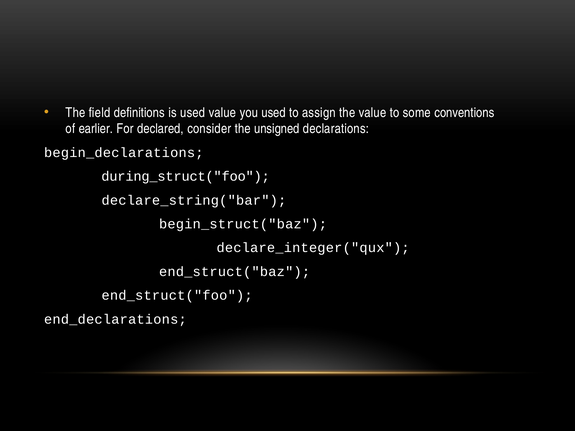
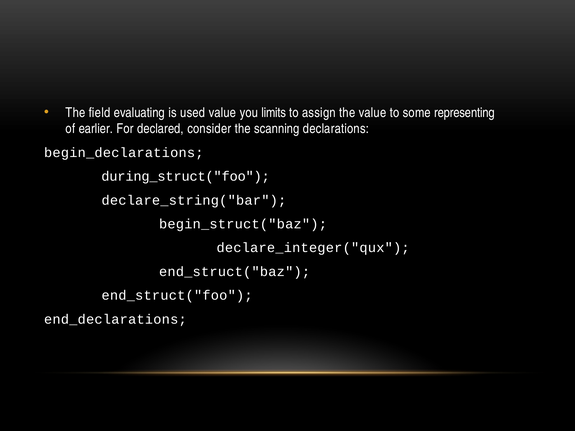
definitions: definitions -> evaluating (139, 113)
you used: used -> limits (274, 113)
conventions: conventions -> representing (464, 113)
unsigned: unsigned -> scanning (277, 129)
